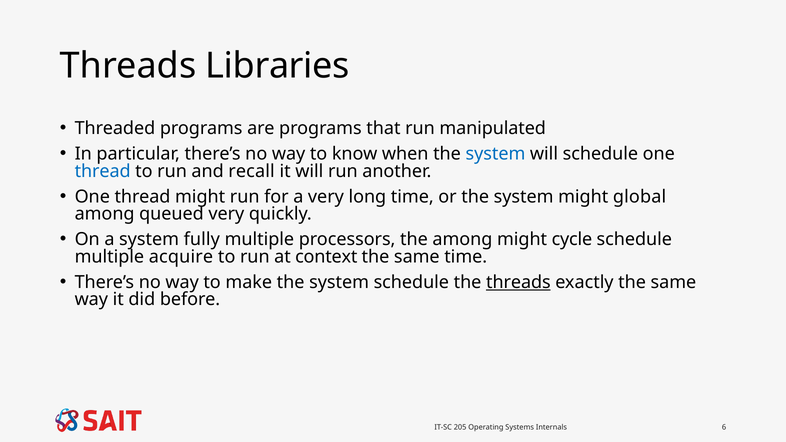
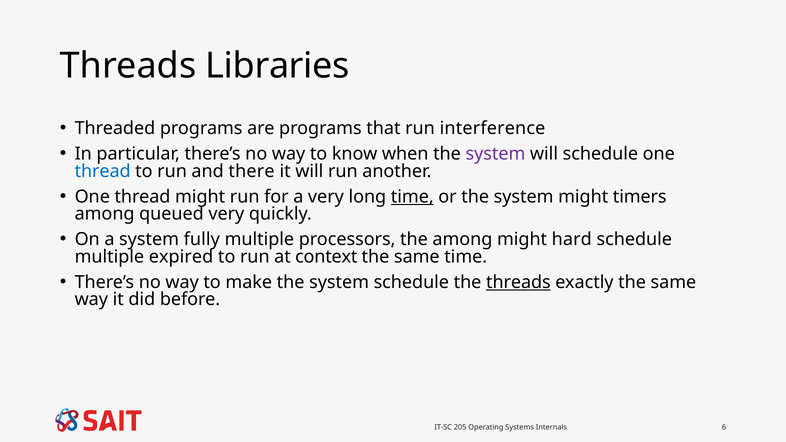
manipulated: manipulated -> interference (493, 129)
system colour: blue -> purple (495, 154)
recall: recall -> there (252, 171)
time underline: none -> present (412, 197)
global: global -> timers (640, 197)
cycle: cycle -> hard (572, 240)
acquire: acquire -> expired (181, 257)
